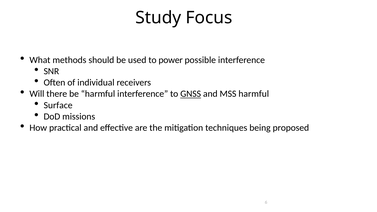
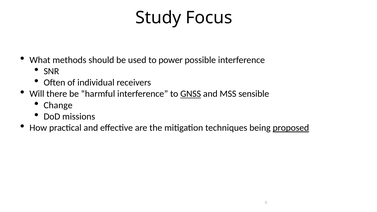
MSS harmful: harmful -> sensible (254, 94)
Surface: Surface -> Change (58, 105)
proposed underline: none -> present (291, 128)
